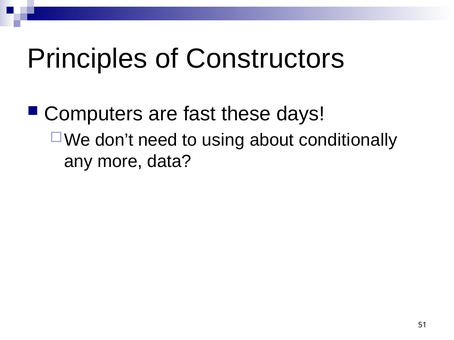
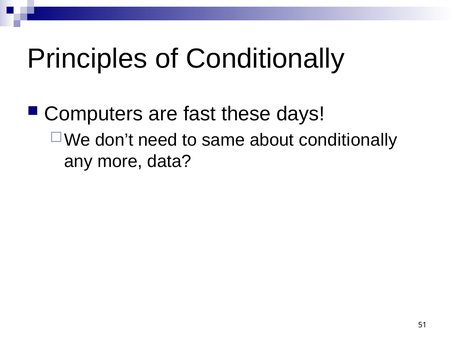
of Constructors: Constructors -> Conditionally (265, 59)
using: using -> same (223, 140)
